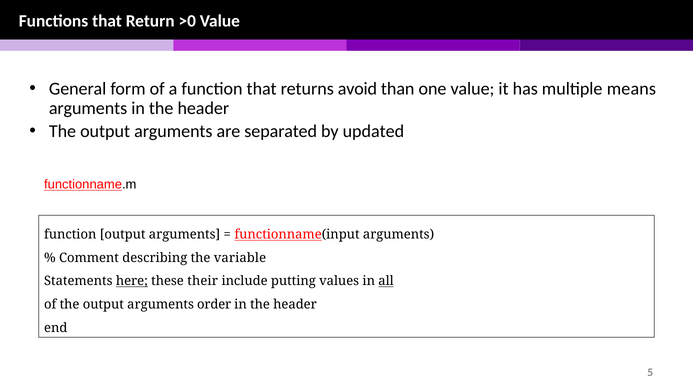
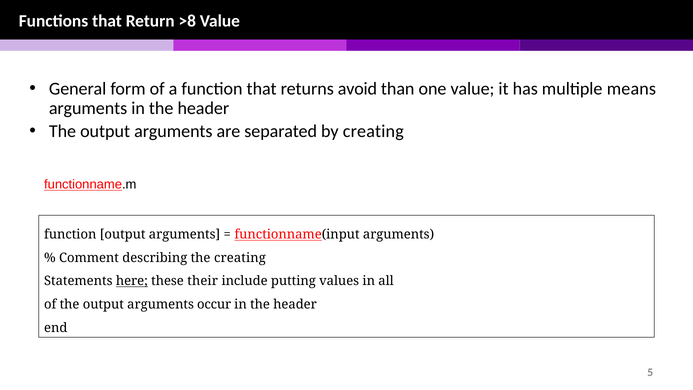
>0: >0 -> >8 (187, 21)
by updated: updated -> creating (373, 131)
the variable: variable -> creating (240, 258)
all underline: present -> none (386, 281)
order: order -> occur (214, 304)
